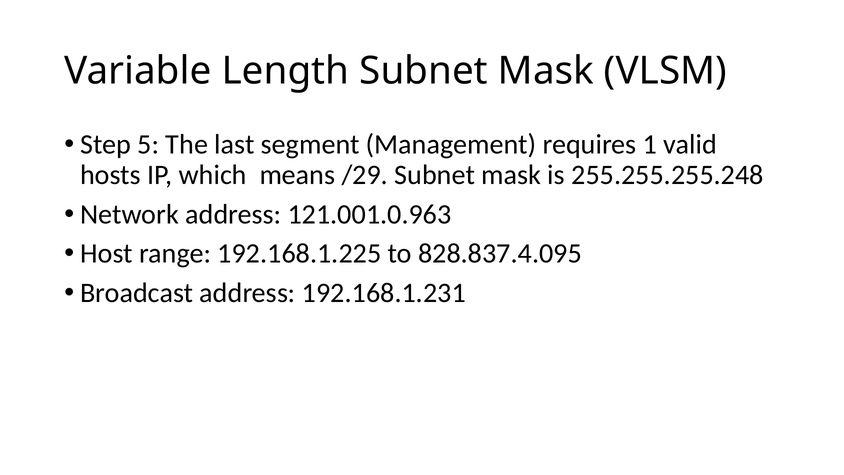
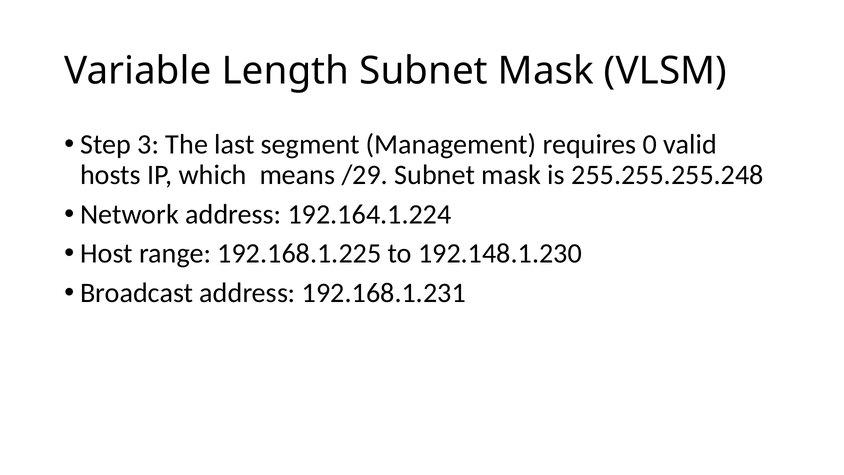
5: 5 -> 3 (148, 145)
1: 1 -> 0 (650, 145)
121.001.0.963: 121.001.0.963 -> 192.164.1.224 (370, 214)
828.837.4.095: 828.837.4.095 -> 192.148.1.230 (500, 253)
